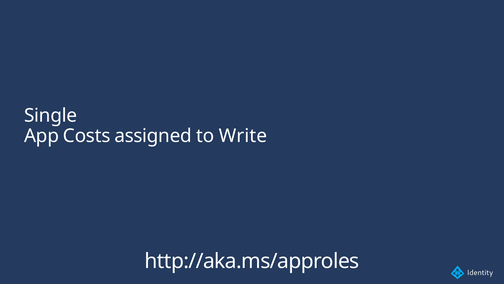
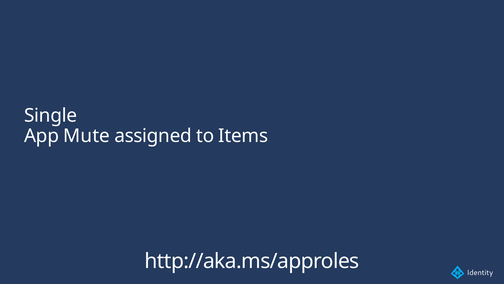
Costs: Costs -> Mute (87, 136)
Write: Write -> Items (243, 136)
